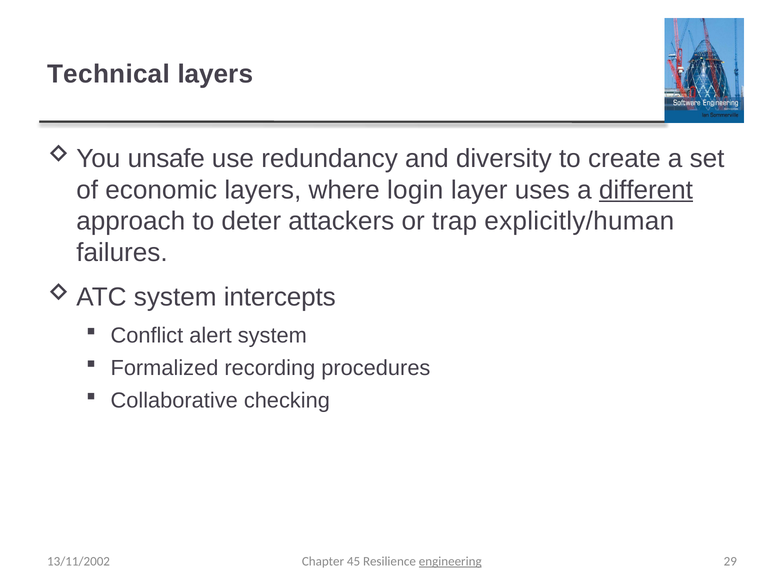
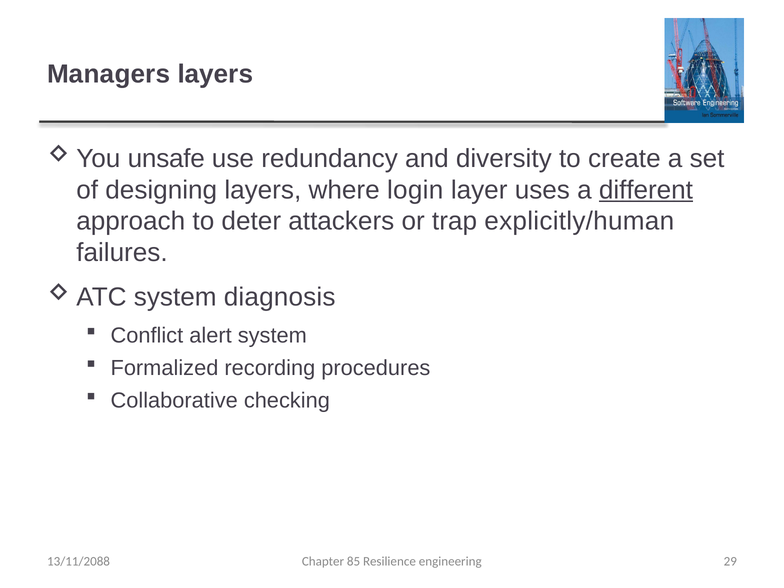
Technical: Technical -> Managers (109, 74)
economic: economic -> designing (161, 190)
intercepts: intercepts -> diagnosis (280, 297)
45: 45 -> 85 (354, 561)
engineering underline: present -> none (450, 561)
13/11/2002: 13/11/2002 -> 13/11/2088 (79, 562)
